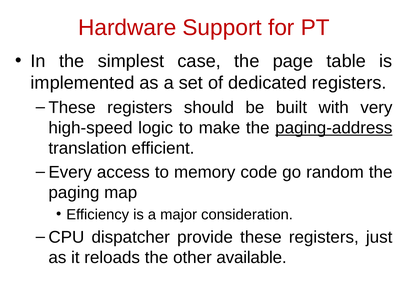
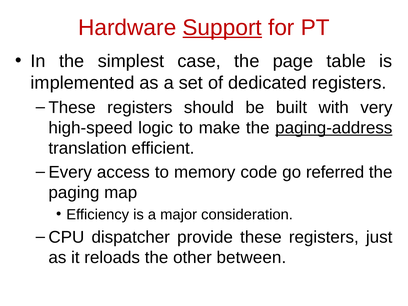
Support underline: none -> present (222, 28)
random: random -> referred (335, 172)
available: available -> between (251, 258)
